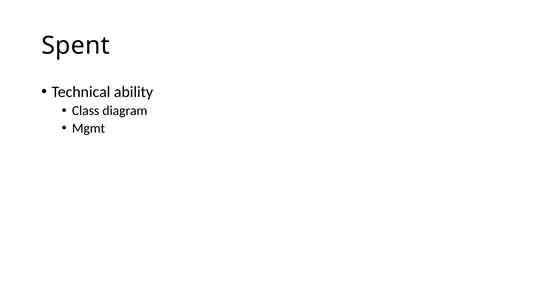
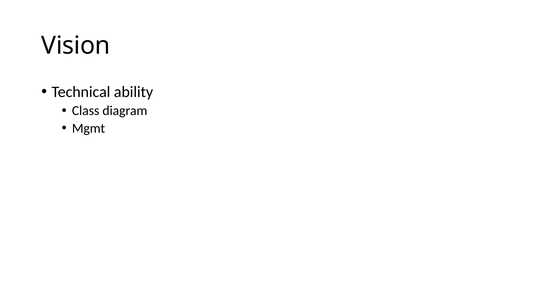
Spent: Spent -> Vision (76, 46)
